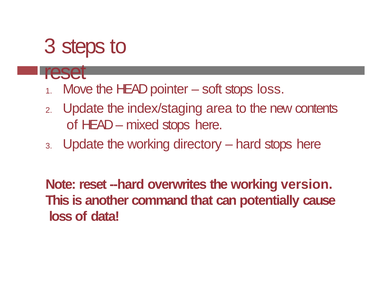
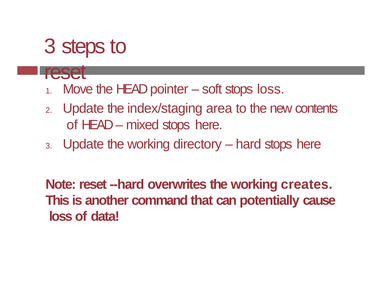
version: version -> creates (307, 184)
